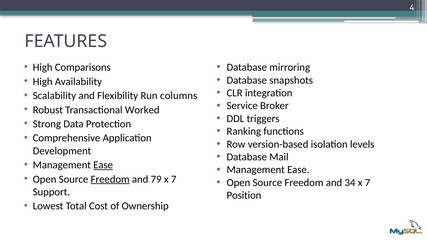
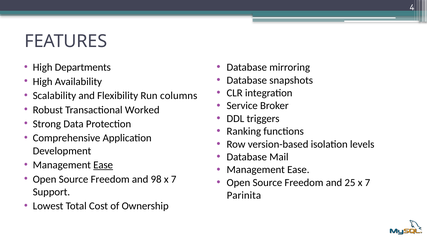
Comparisons: Comparisons -> Departments (83, 67)
Freedom underline: present -> none (110, 179)
79: 79 -> 98 (156, 179)
34: 34 -> 25 (350, 183)
Position: Position -> Parinita (244, 196)
